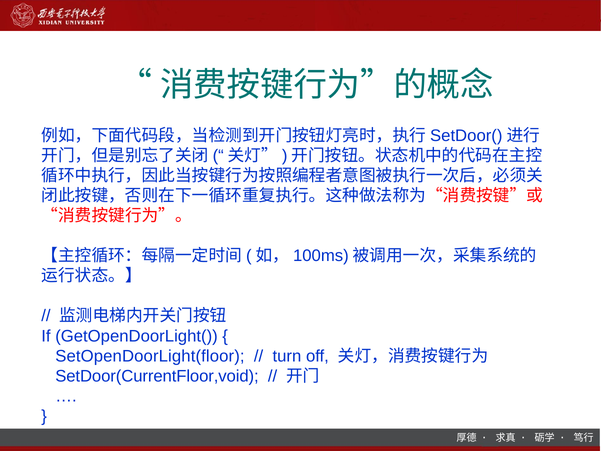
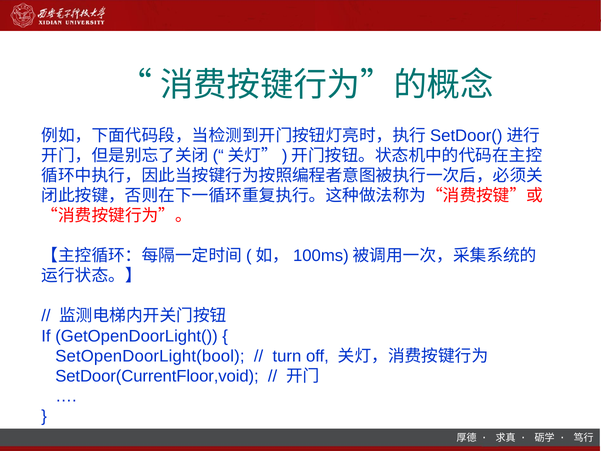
SetOpenDoorLight(floor: SetOpenDoorLight(floor -> SetOpenDoorLight(bool (150, 356)
